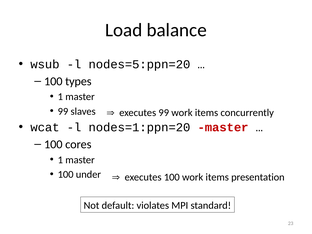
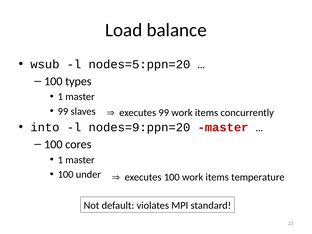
wcat: wcat -> into (45, 127)
nodes=1:ppn=20: nodes=1:ppn=20 -> nodes=9:ppn=20 (139, 127)
presentation: presentation -> temperature (258, 177)
